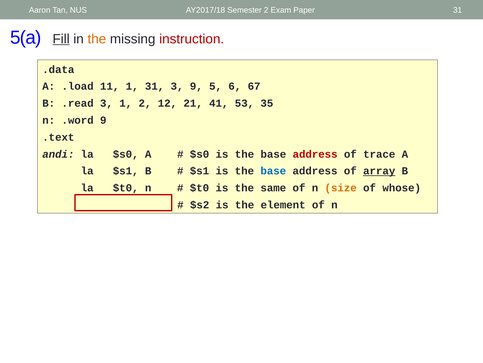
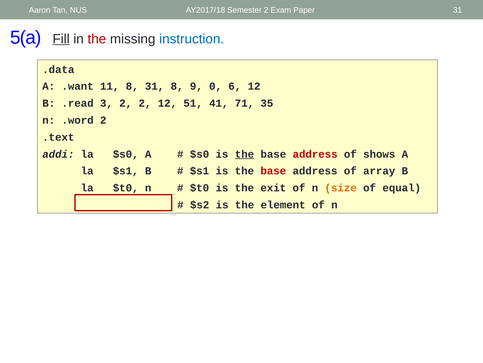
the colour: orange -> red (97, 39)
instruction colour: red -> blue (192, 39)
.load: .load -> .want (78, 86)
11 1: 1 -> 8 (132, 86)
31 3: 3 -> 8 (177, 86)
5: 5 -> 0 (216, 86)
6 67: 67 -> 12 (254, 86)
3 1: 1 -> 2 (126, 103)
21: 21 -> 51 (193, 103)
53: 53 -> 71 (244, 103)
.word 9: 9 -> 2 (103, 120)
andi: andi -> addi (58, 154)
the underline: none -> present (244, 154)
trace: trace -> shows (379, 154)
base colour: blue -> red (273, 171)
array underline: present -> none (379, 171)
same: same -> exit (273, 188)
whose: whose -> equal (402, 188)
